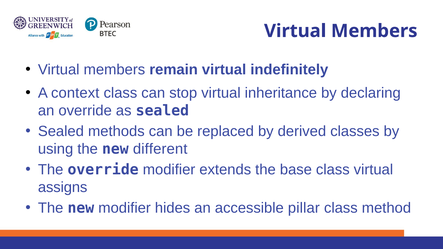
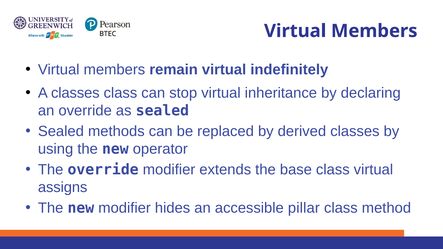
A context: context -> classes (75, 93)
different: different -> operator (160, 149)
